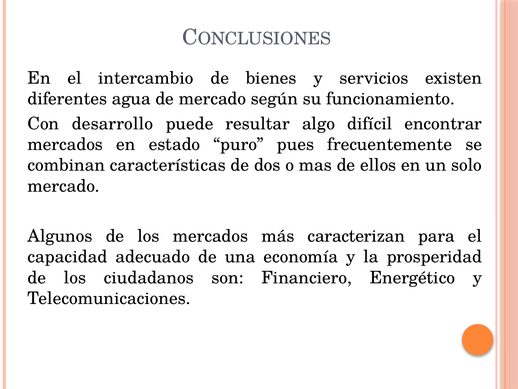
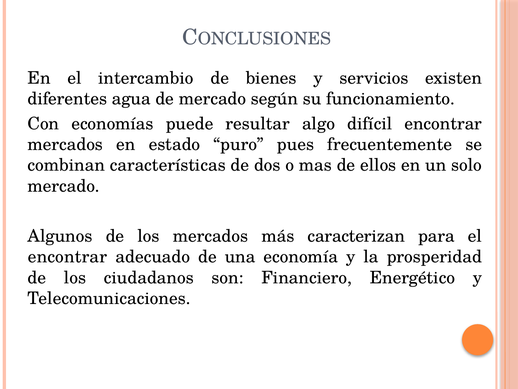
desarrollo: desarrollo -> economías (112, 124)
capacidad: capacidad -> encontrar (67, 257)
